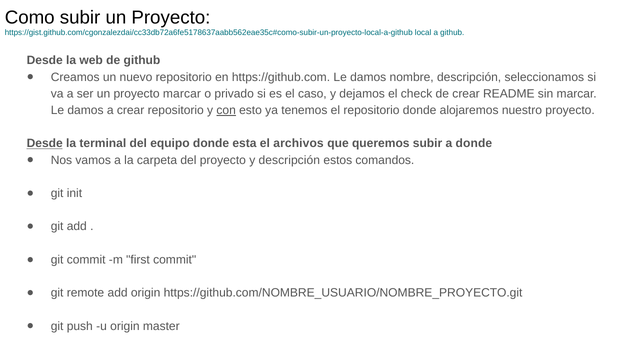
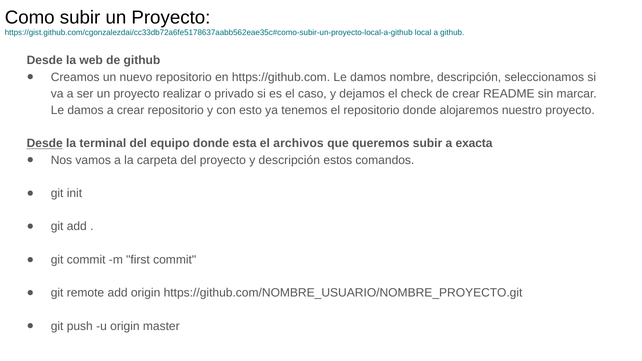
proyecto marcar: marcar -> realizar (182, 94)
con underline: present -> none (226, 110)
a donde: donde -> exacta (474, 144)
